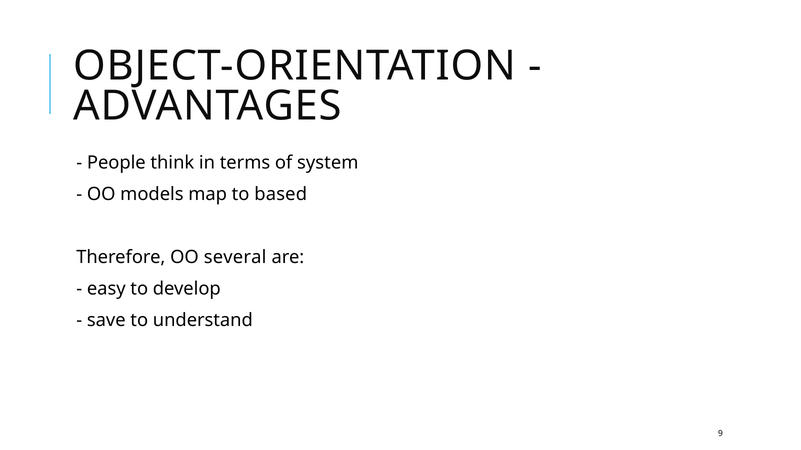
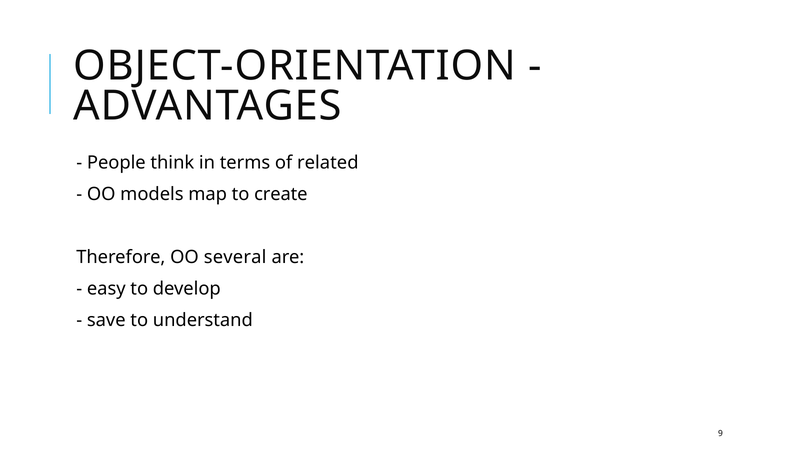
system: system -> related (328, 163)
based: based -> create (281, 194)
